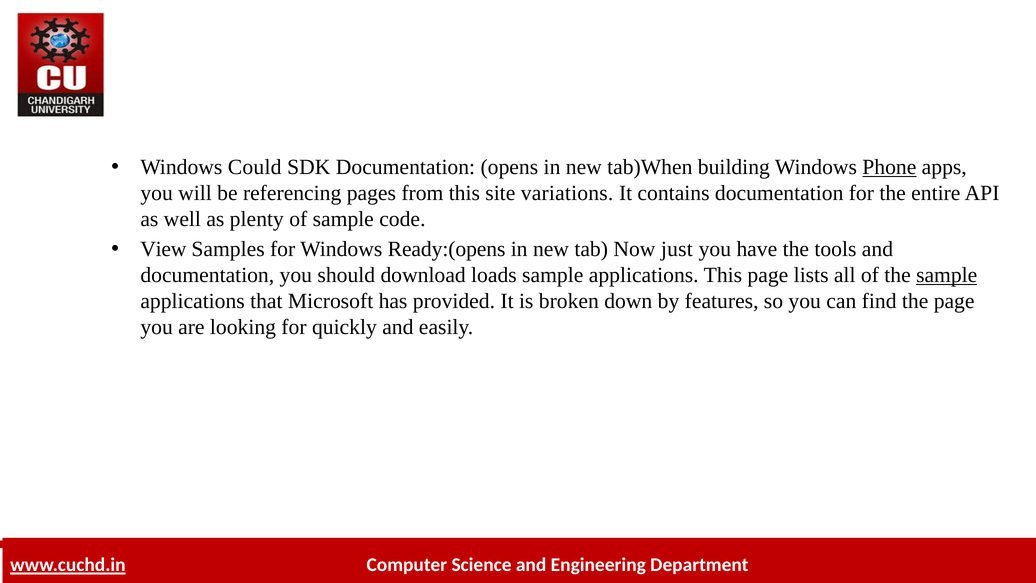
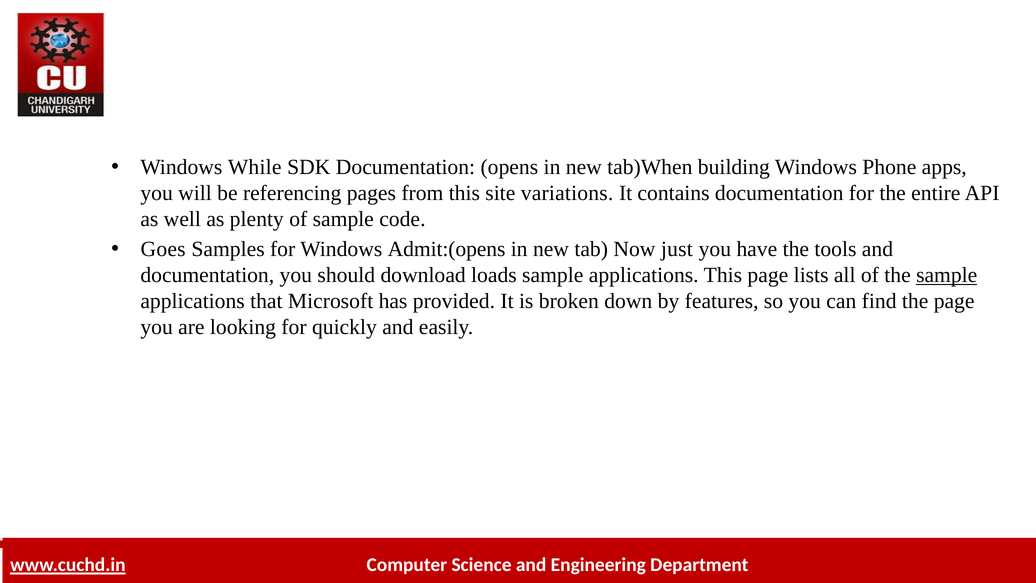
Could: Could -> While (255, 167)
Phone underline: present -> none (889, 167)
View: View -> Goes (163, 249)
Ready:(opens: Ready:(opens -> Admit:(opens (447, 249)
